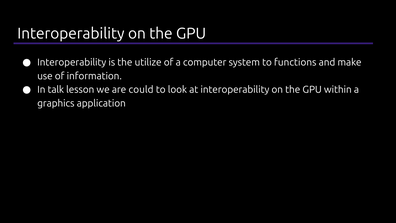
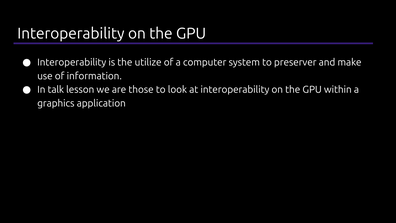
functions: functions -> preserver (295, 62)
could: could -> those (141, 90)
